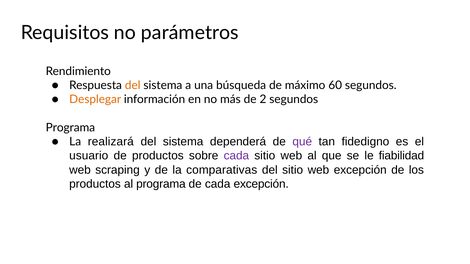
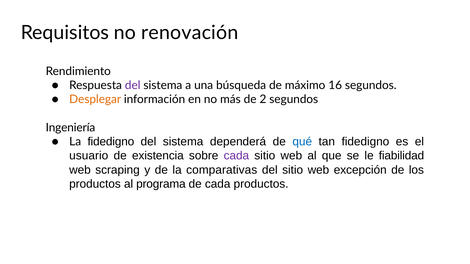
parámetros: parámetros -> renovación (190, 33)
del colour: orange -> purple (133, 85)
60: 60 -> 16 (335, 85)
Programa: Programa -> Ingeniería (70, 128)
La realizará: realizará -> fidedigno (111, 142)
qué colour: purple -> blue (302, 142)
de productos: productos -> existencia (158, 156)
cada excepción: excepción -> productos (261, 184)
